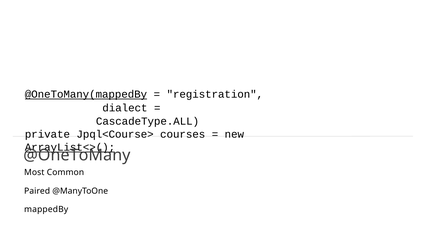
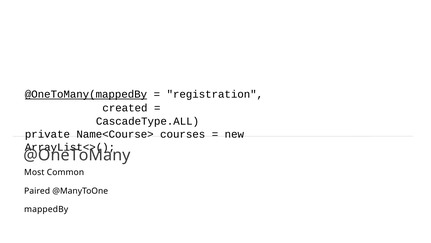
dialect: dialect -> created (125, 108)
Jpql<Course>: Jpql<Course> -> Name<Course> (115, 134)
ArrayList<>( underline: present -> none (70, 147)
